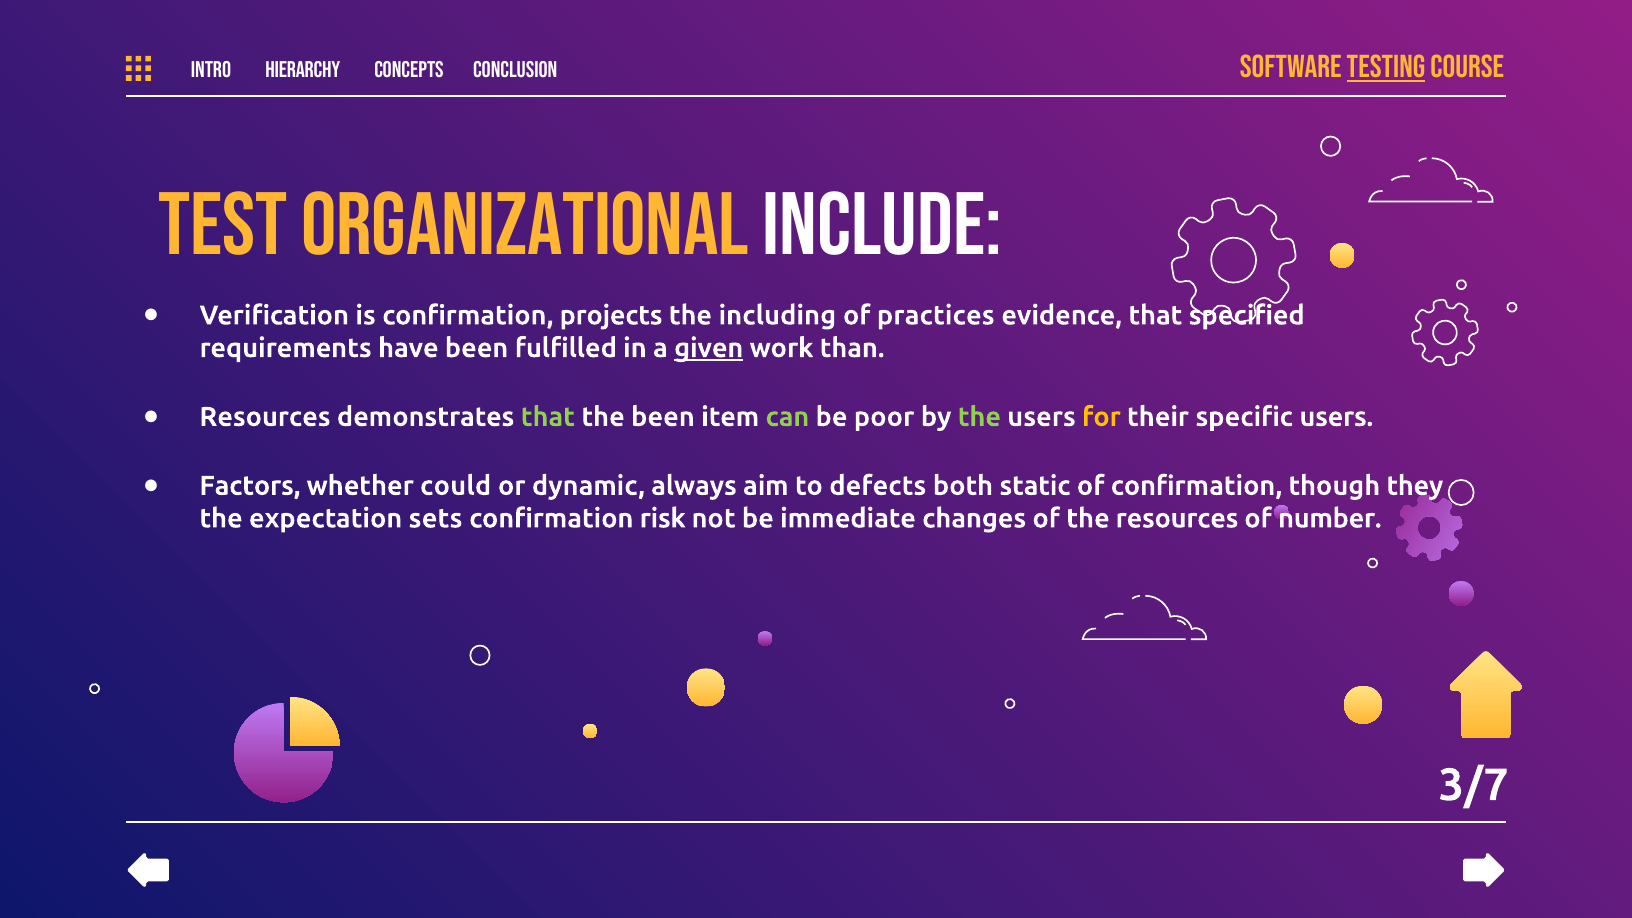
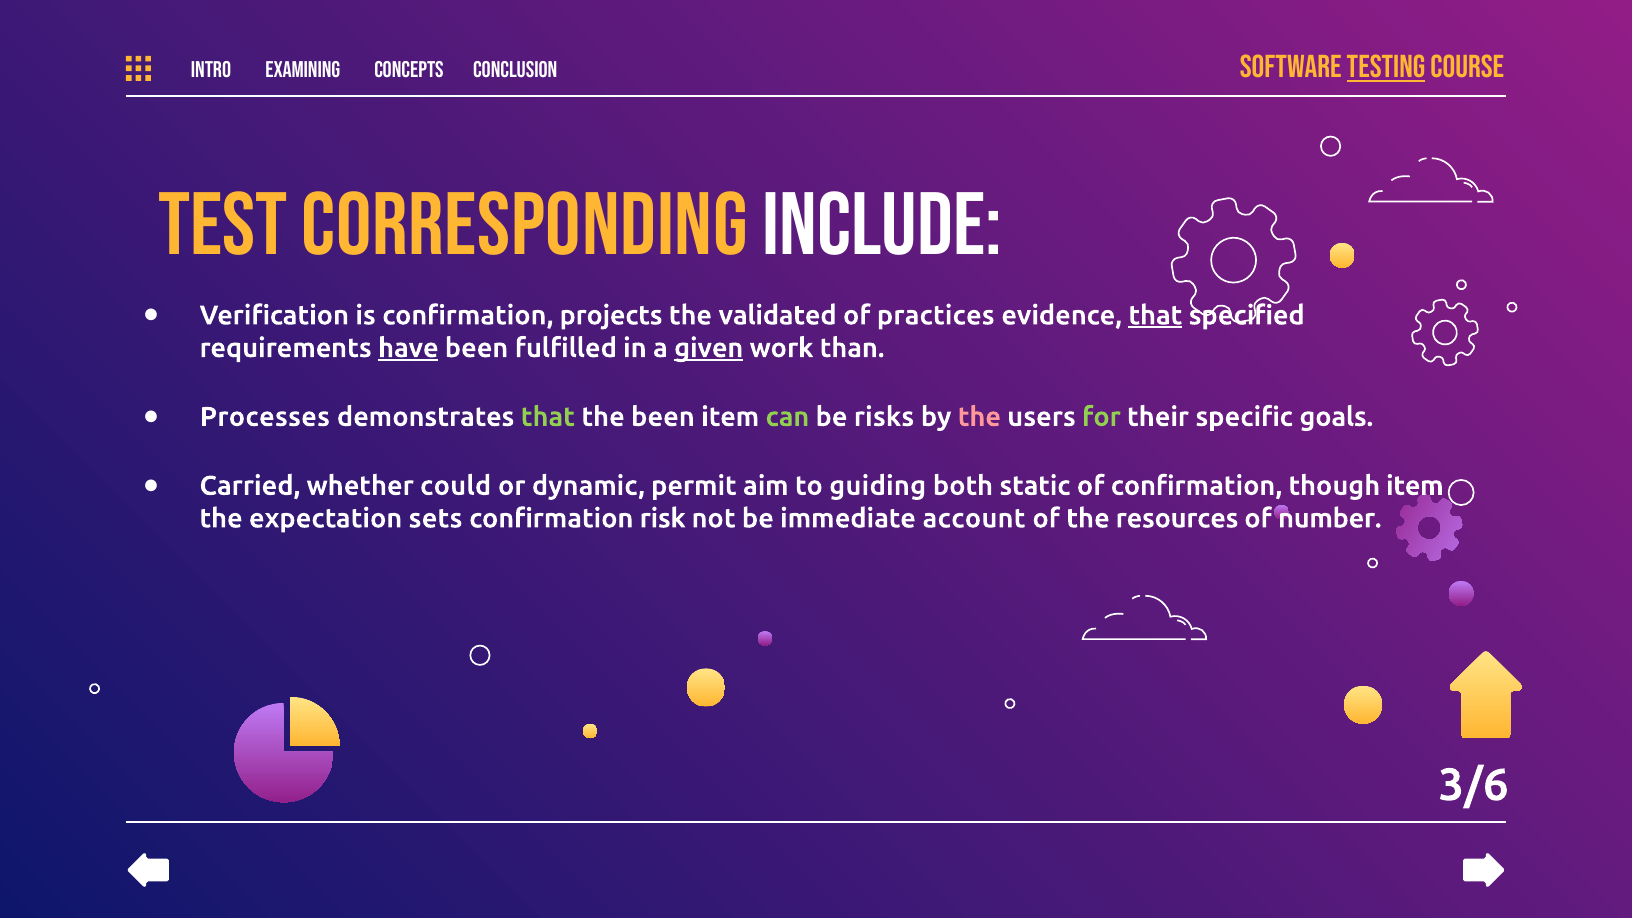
hierarchy: hierarchy -> examining (303, 70)
organizational: organizational -> corresponding (525, 225)
including: including -> validated (778, 315)
that underline: none -> present (1155, 315)
have underline: none -> present (408, 348)
Resources: Resources -> Processes (265, 417)
poor: poor -> risks (884, 417)
the colour: light green -> pink (979, 417)
for colour: yellow -> light green (1102, 417)
specific users: users -> goals (1336, 417)
Factors: Factors -> Carried (250, 486)
always: always -> permit (694, 486)
defects: defects -> guiding (878, 486)
though they: they -> item (1415, 486)
changes: changes -> account (974, 518)
3/7: 3/7 -> 3/6 (1474, 785)
